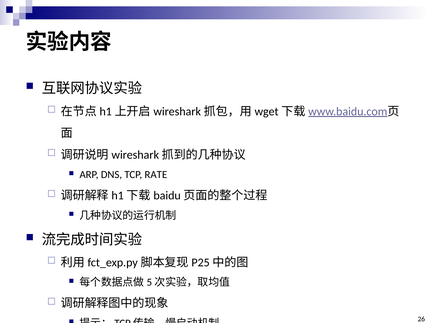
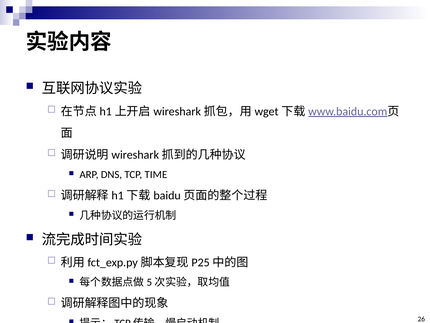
RATE: RATE -> TIME (156, 174)
